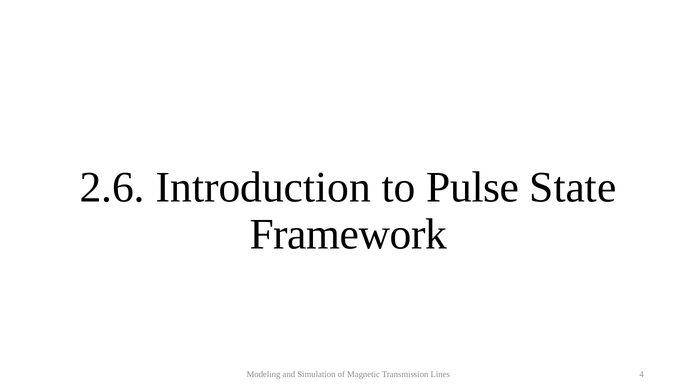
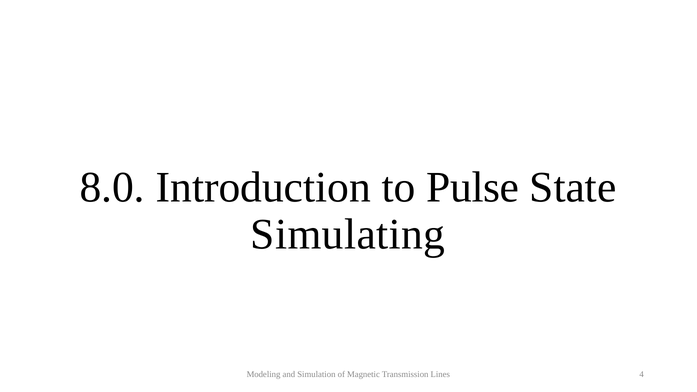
2.6: 2.6 -> 8.0 (112, 187)
Framework: Framework -> Simulating (348, 234)
